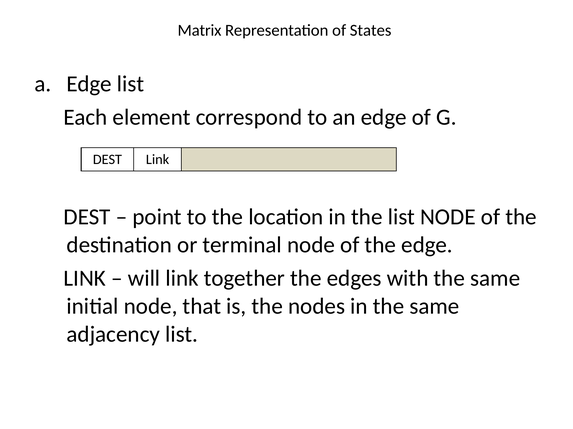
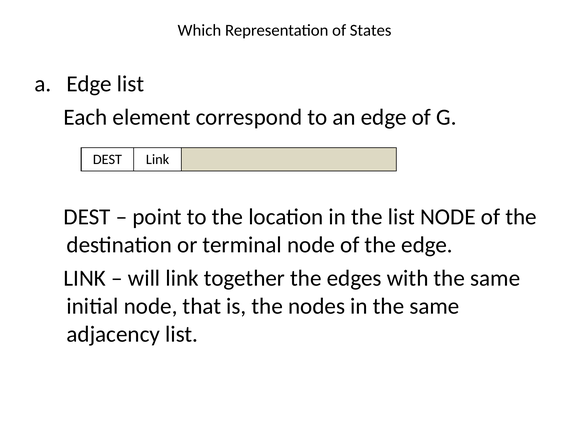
Matrix: Matrix -> Which (199, 30)
